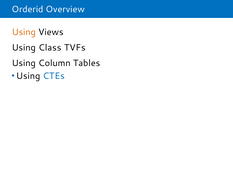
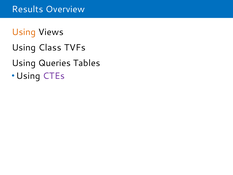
Orderid: Orderid -> Results (27, 9)
Column: Column -> Queries (54, 63)
CTEs colour: blue -> purple (54, 76)
